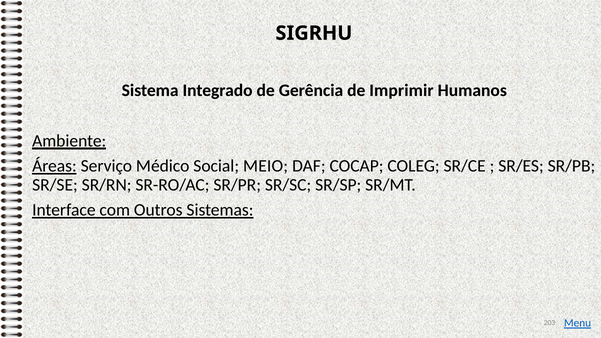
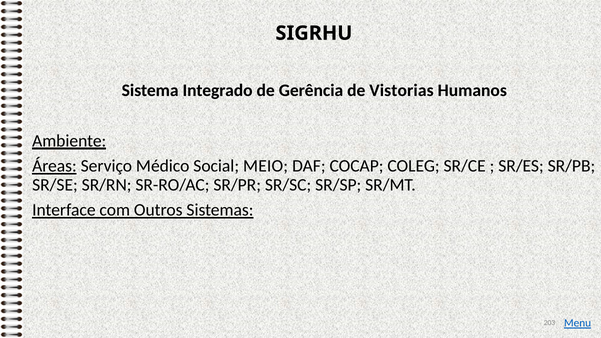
Imprimir: Imprimir -> Vistorias (401, 91)
